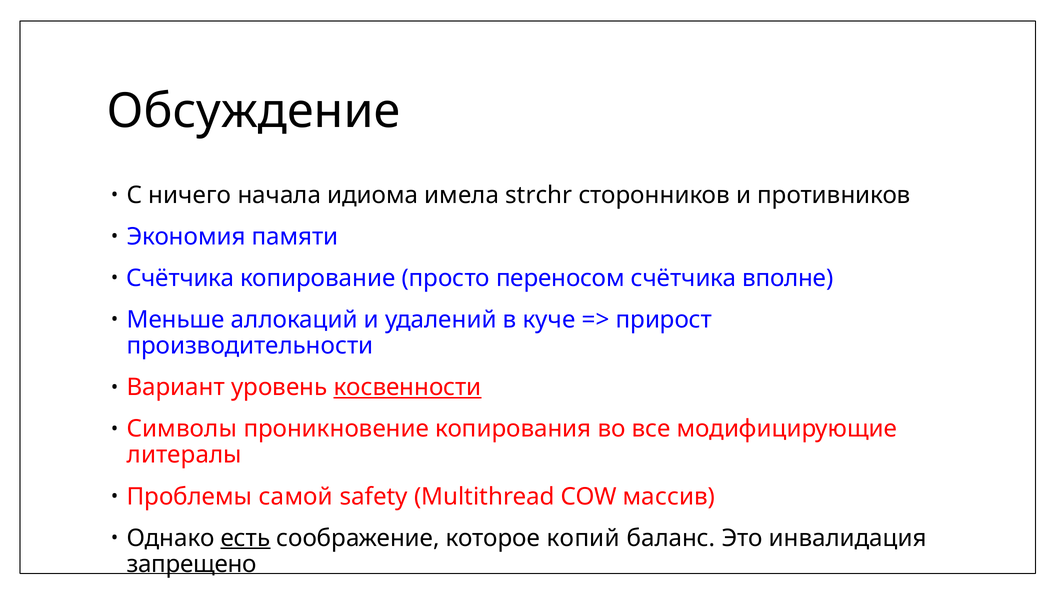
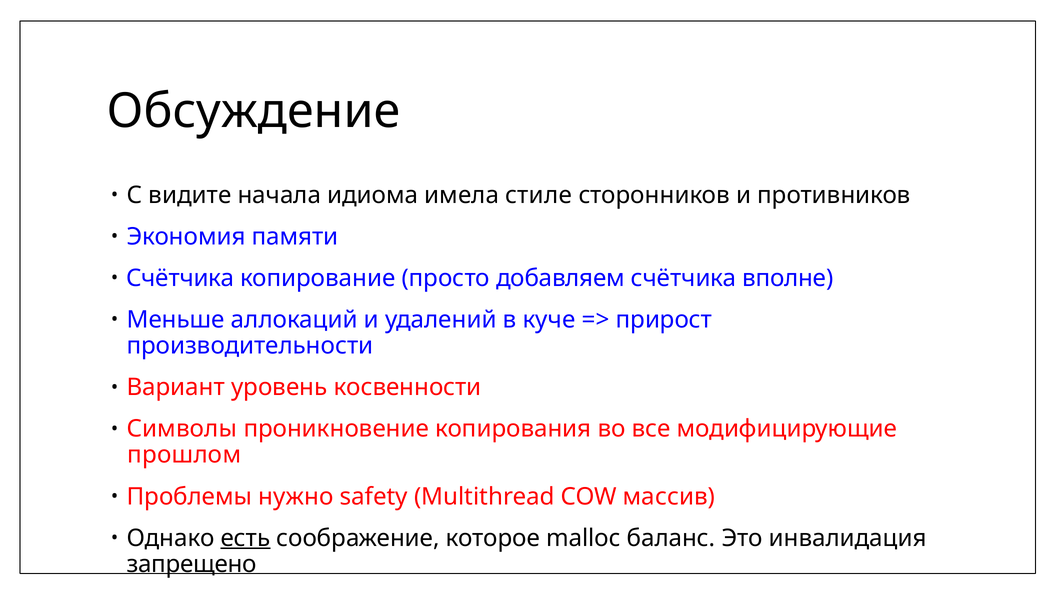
ничего: ничего -> видите (190, 195)
strchr: strchr -> стиле (539, 195)
переносом: переносом -> добавляем (560, 278)
косвенности underline: present -> none (408, 387)
литералы: литералы -> прошлом (184, 455)
самой: самой -> нужно (296, 497)
копий: копий -> malloc (583, 538)
